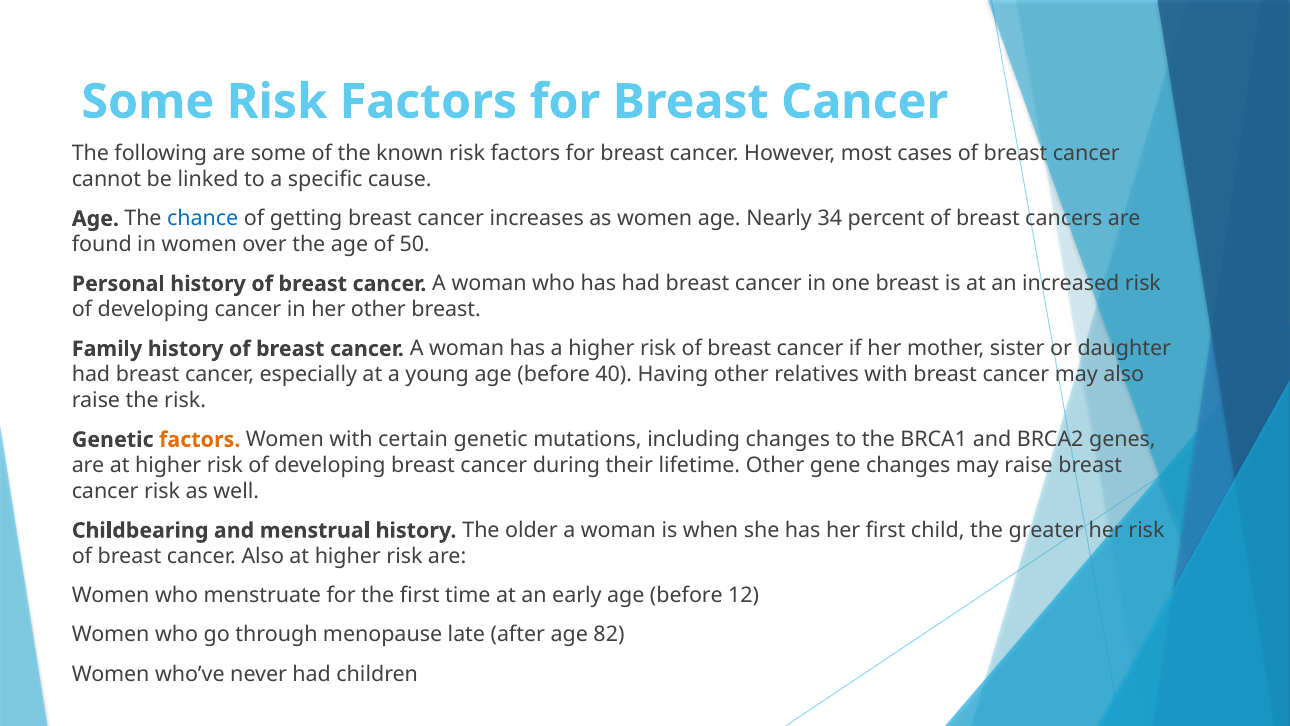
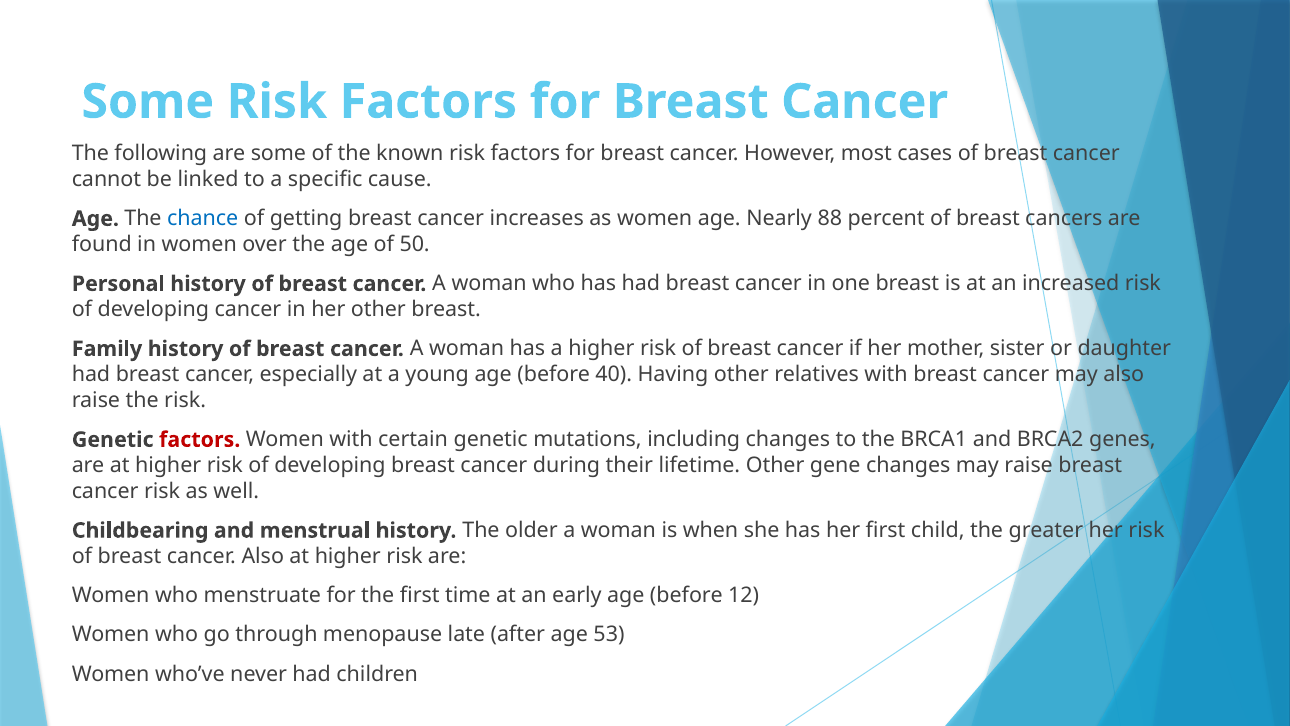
34: 34 -> 88 (830, 219)
factors colour: orange -> red (200, 439)
82: 82 -> 53 (609, 635)
